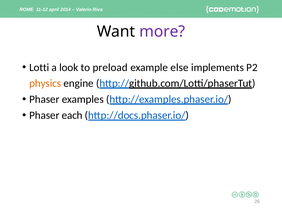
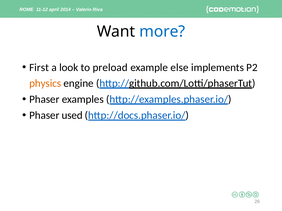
more colour: purple -> blue (162, 32)
Lotti: Lotti -> First (39, 68)
each: each -> used (72, 116)
